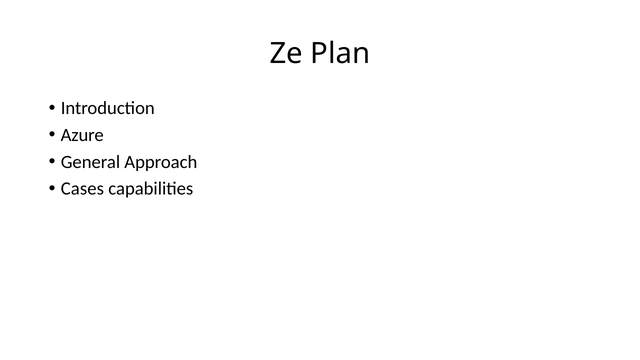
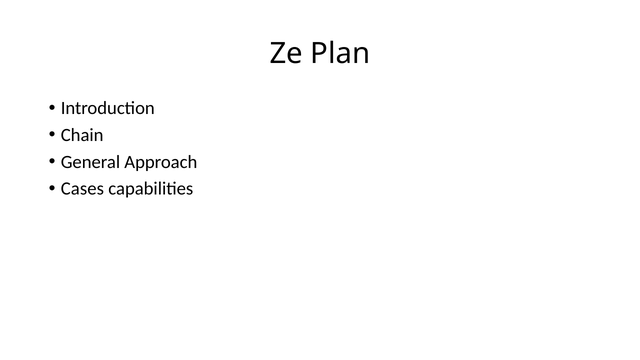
Azure: Azure -> Chain (82, 135)
